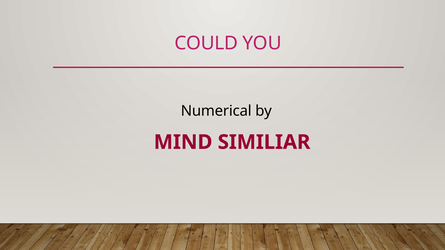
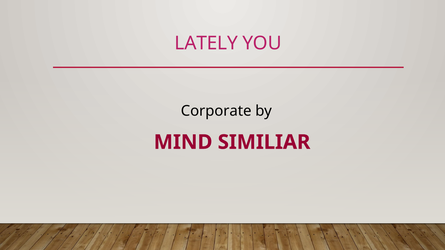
COULD: COULD -> LATELY (206, 43)
Numerical: Numerical -> Corporate (216, 111)
